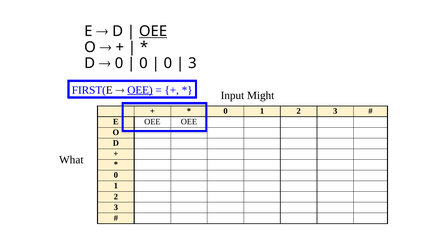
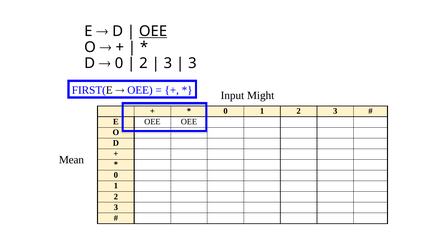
0: 0 -> 2 (143, 63)
0: 0 -> 3 (168, 63)
OEE underline: present -> none (140, 90)
What: What -> Mean (71, 160)
